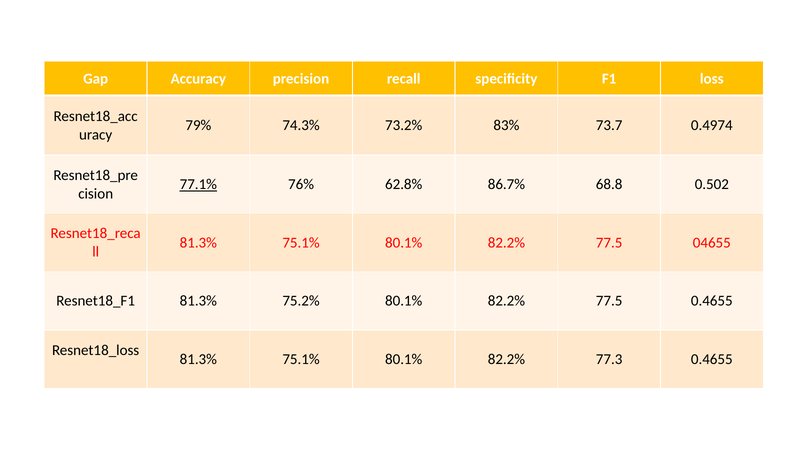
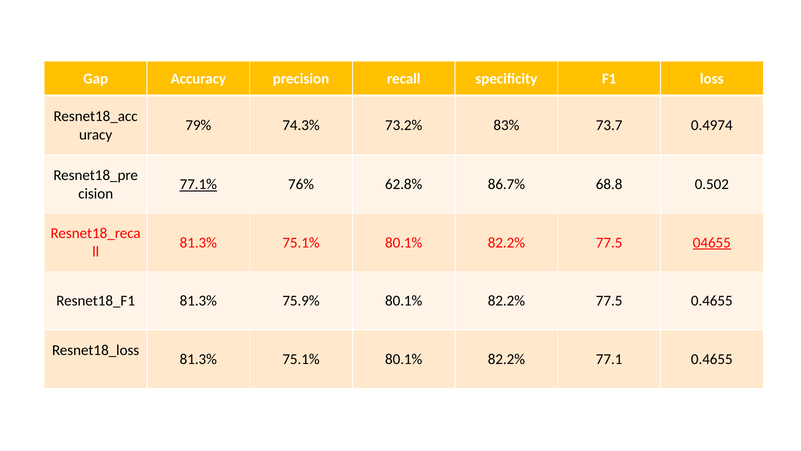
04655 underline: none -> present (712, 242)
75.2%: 75.2% -> 75.9% (301, 301)
77.3: 77.3 -> 77.1 (609, 359)
